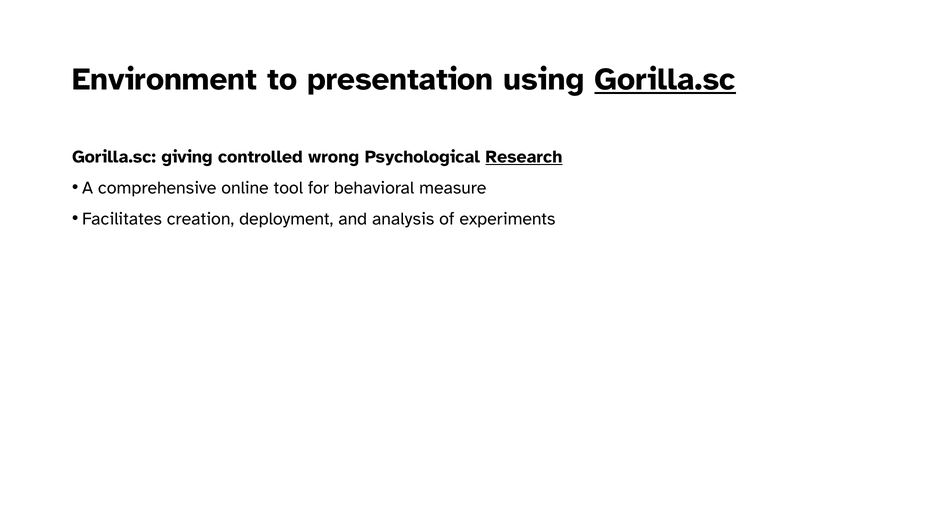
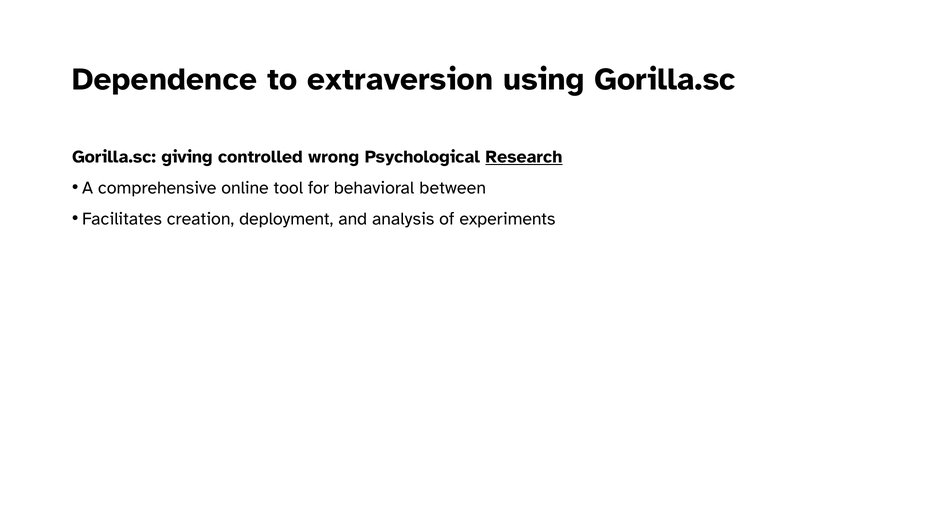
Environment: Environment -> Dependence (165, 79)
presentation: presentation -> extraversion (400, 79)
Gorilla.sc underline: present -> none (665, 79)
measure: measure -> between (453, 188)
